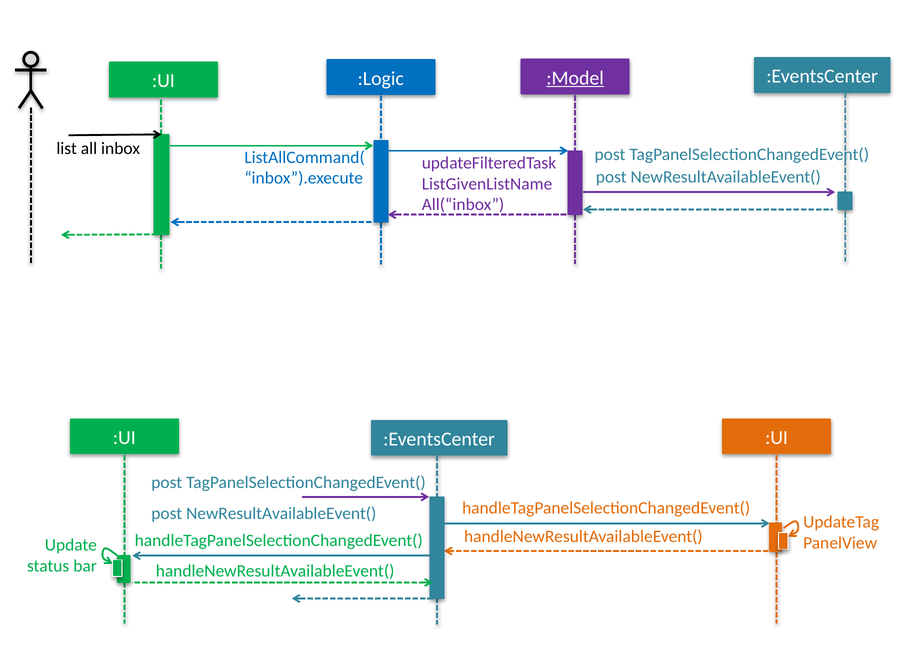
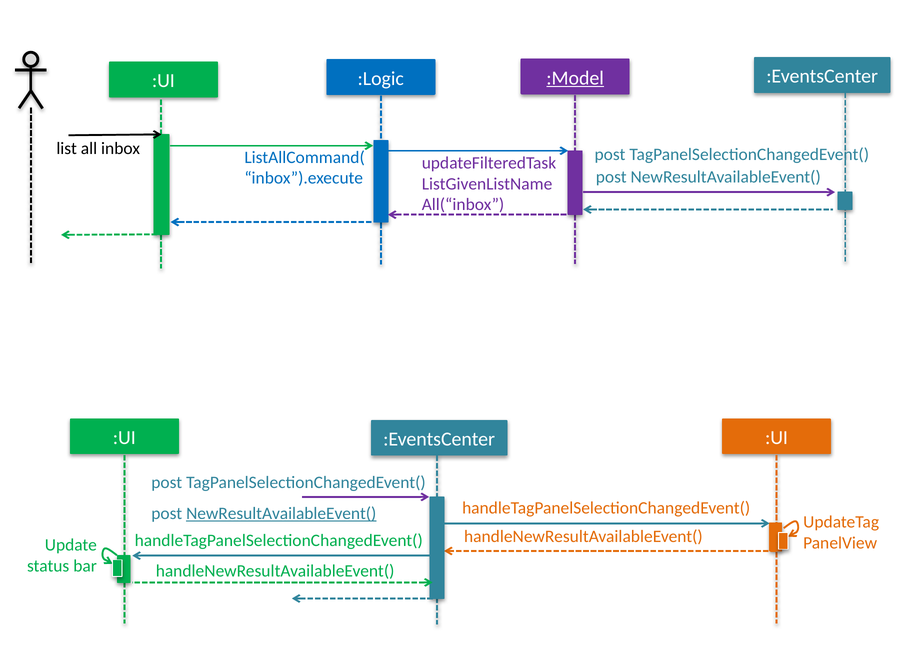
NewResultAvailableEvent( underline: none -> present (281, 514)
